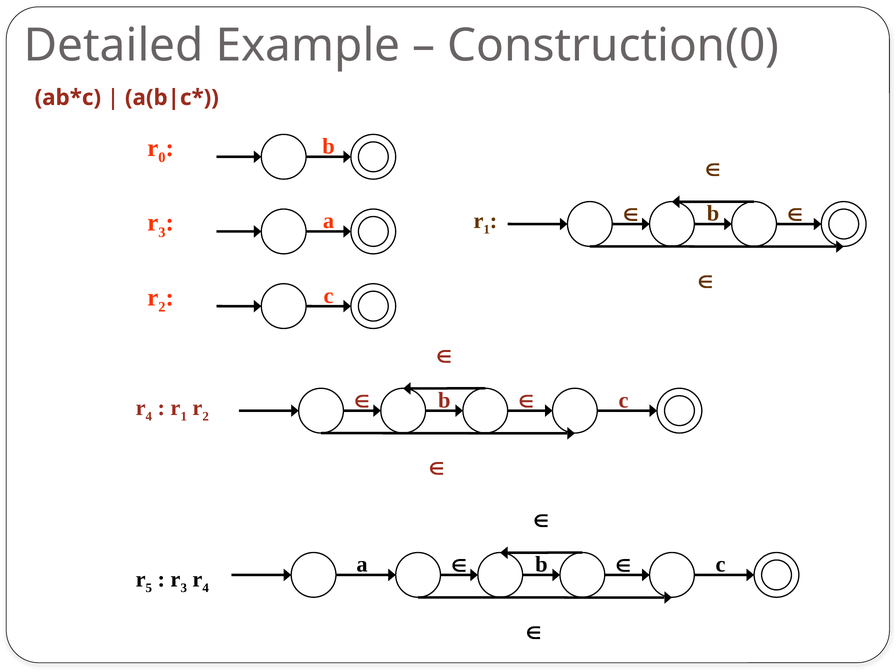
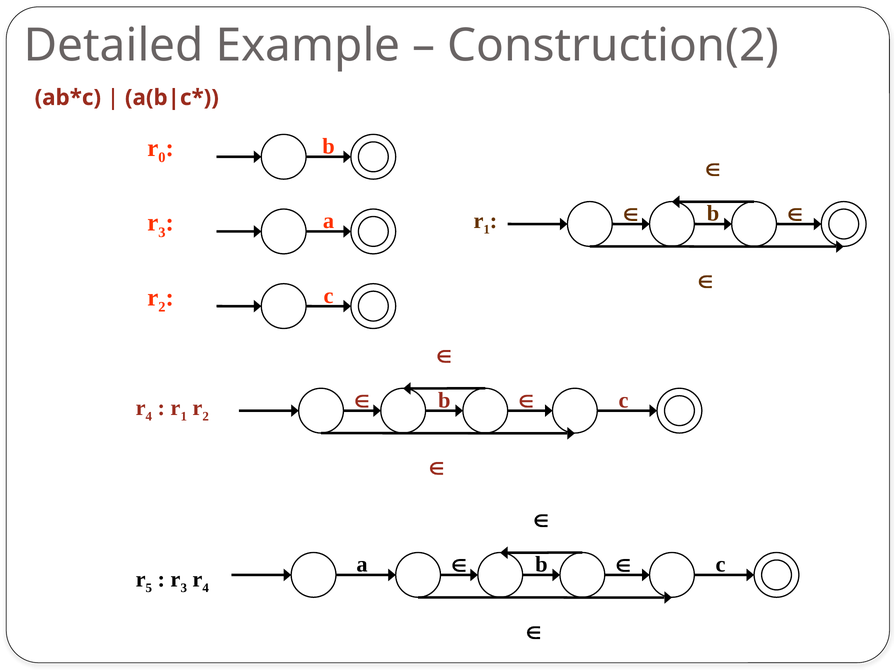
Construction(0: Construction(0 -> Construction(2 (613, 46)
